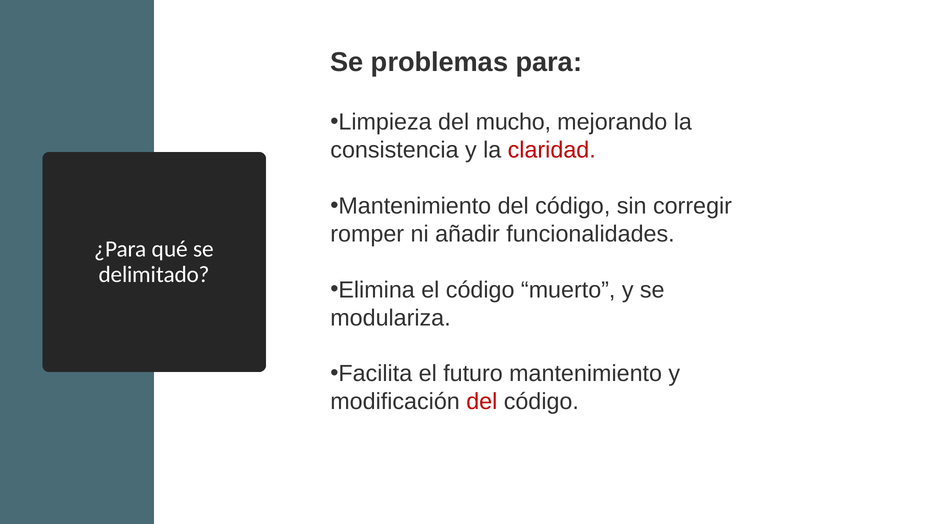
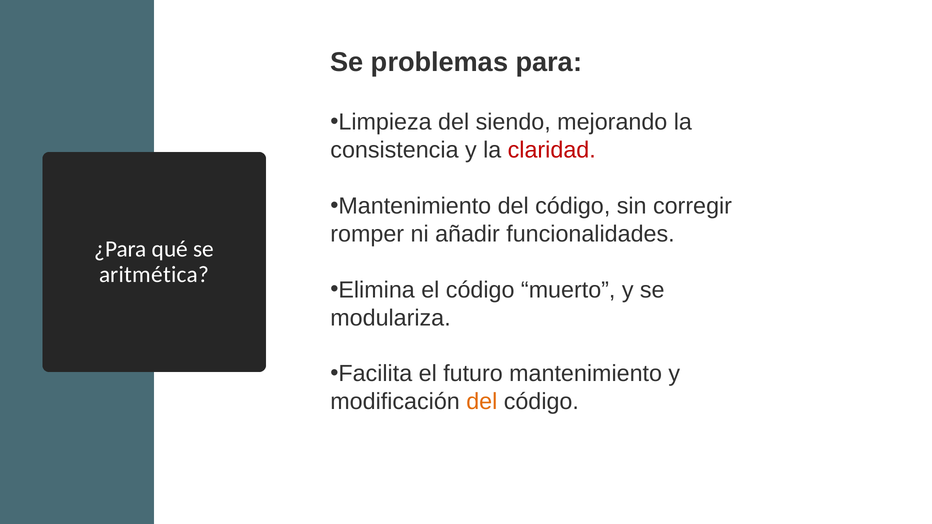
mucho: mucho -> siendo (513, 122)
delimitado: delimitado -> aritmética (154, 275)
del colour: red -> orange (482, 402)
